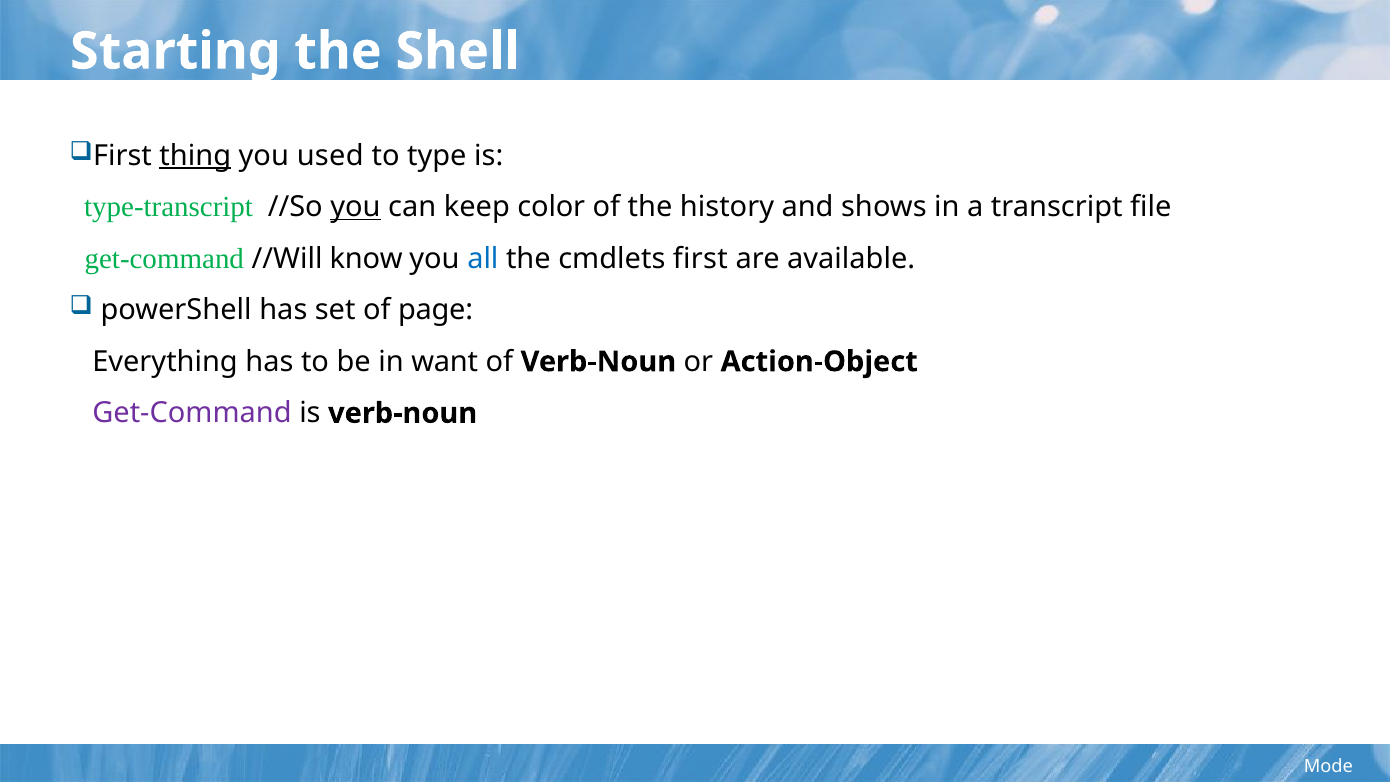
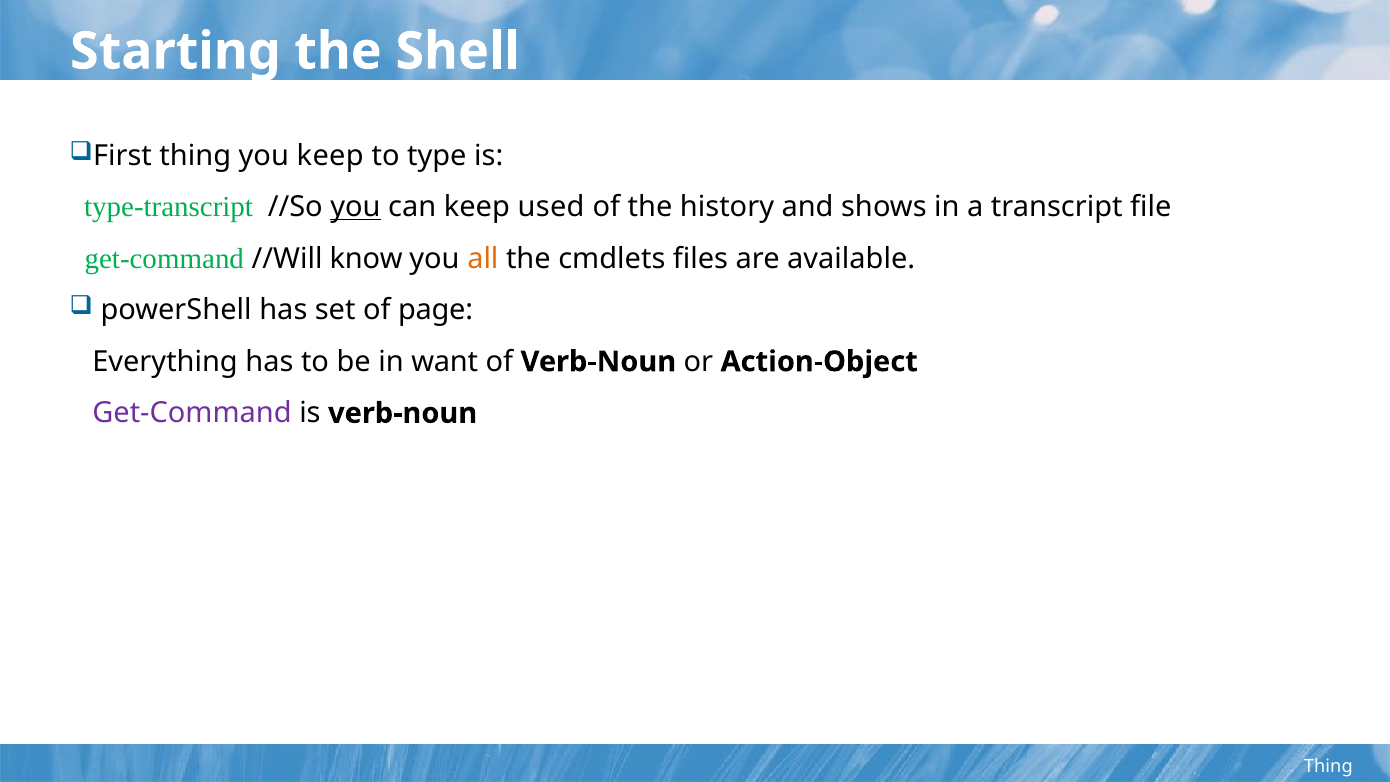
thing underline: present -> none (195, 155)
you used: used -> keep (330, 155)
color: color -> used (551, 207)
all colour: blue -> orange (483, 259)
cmdlets first: first -> files (701, 259)
Mode: Mode -> Thing (1328, 767)
